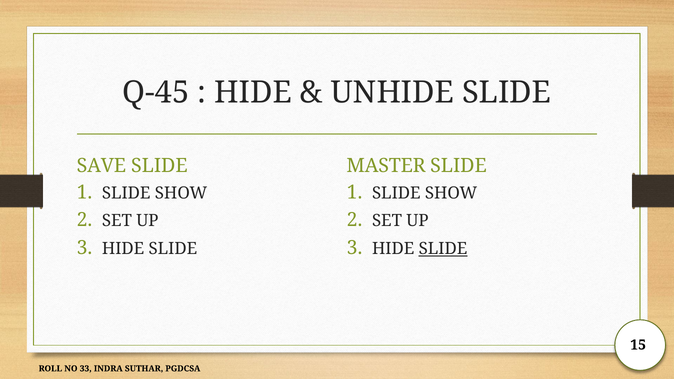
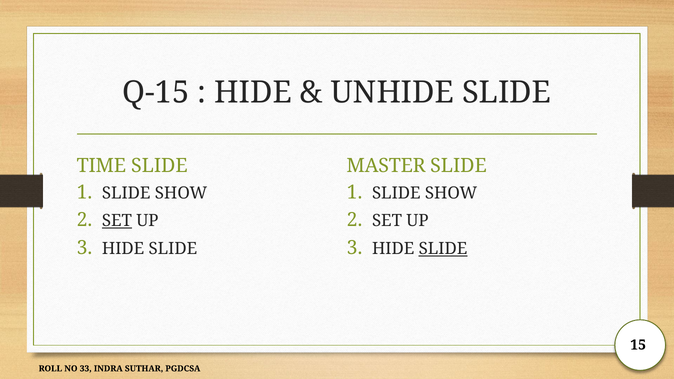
Q-45: Q-45 -> Q-15 (156, 92)
SAVE: SAVE -> TIME (101, 166)
SET underline: none -> present (117, 221)
